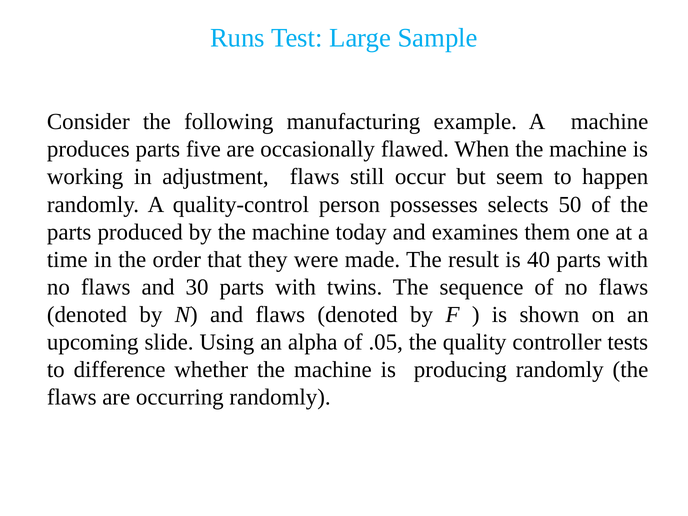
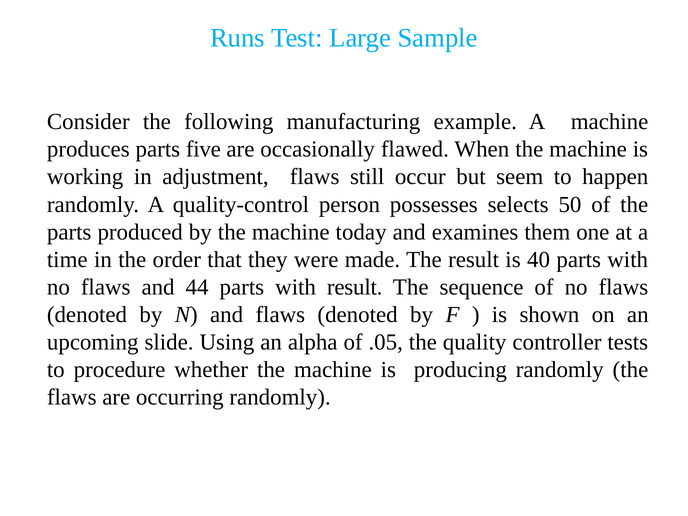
30: 30 -> 44 (197, 287)
with twins: twins -> result (355, 287)
difference: difference -> procedure (120, 370)
